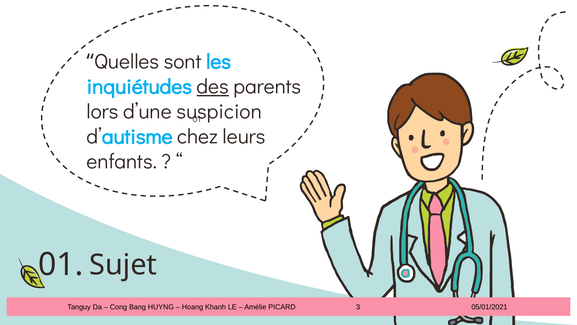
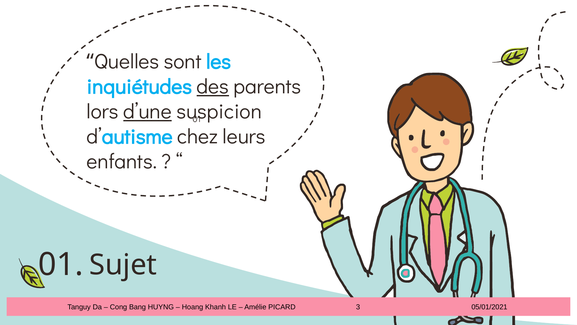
d’une underline: none -> present (147, 111)
